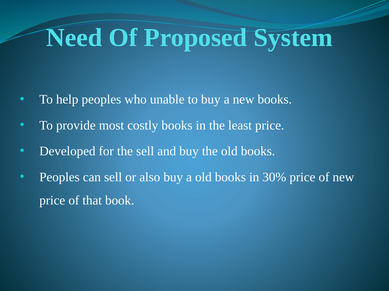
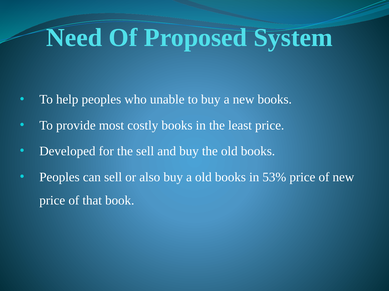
30%: 30% -> 53% (274, 177)
